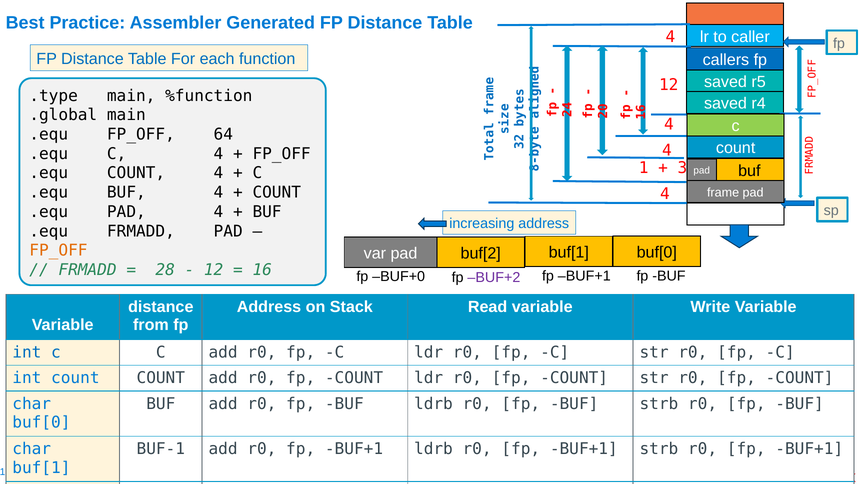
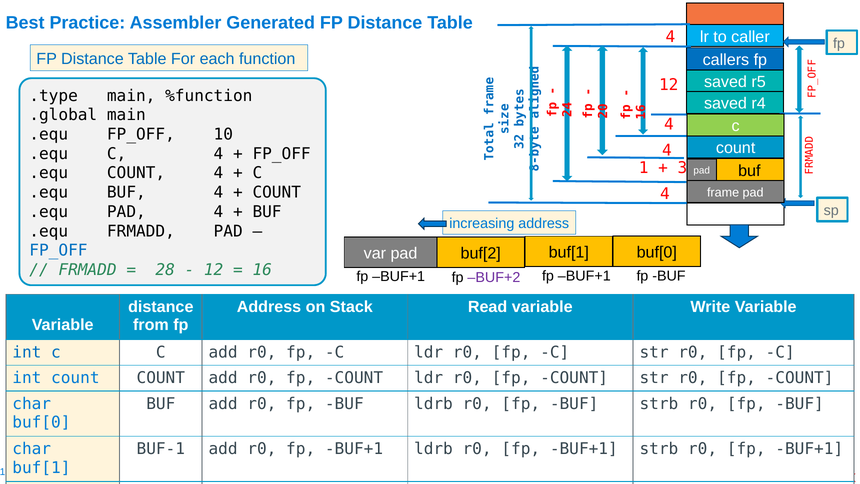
64: 64 -> 10 (223, 134)
FP_OFF colour: orange -> blue (58, 250)
BUF+0: BUF+0 -> BUF+1 (399, 276)
